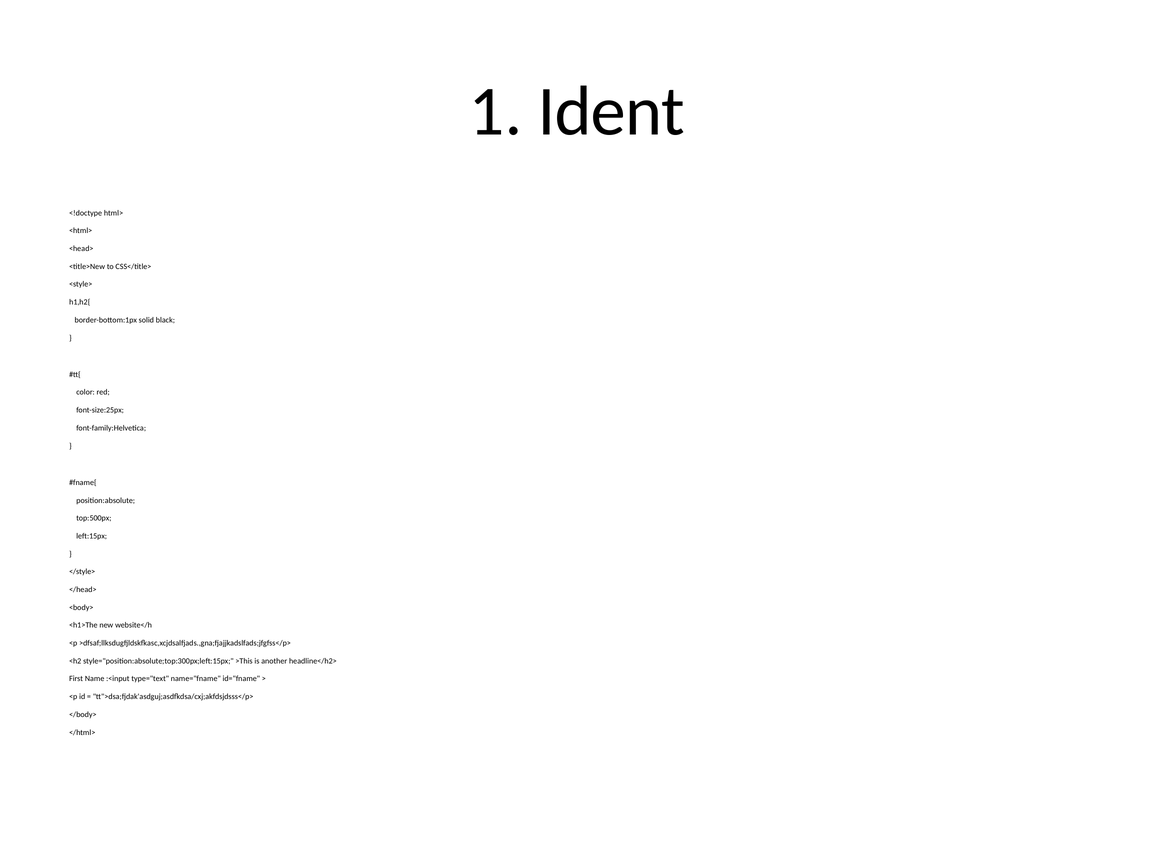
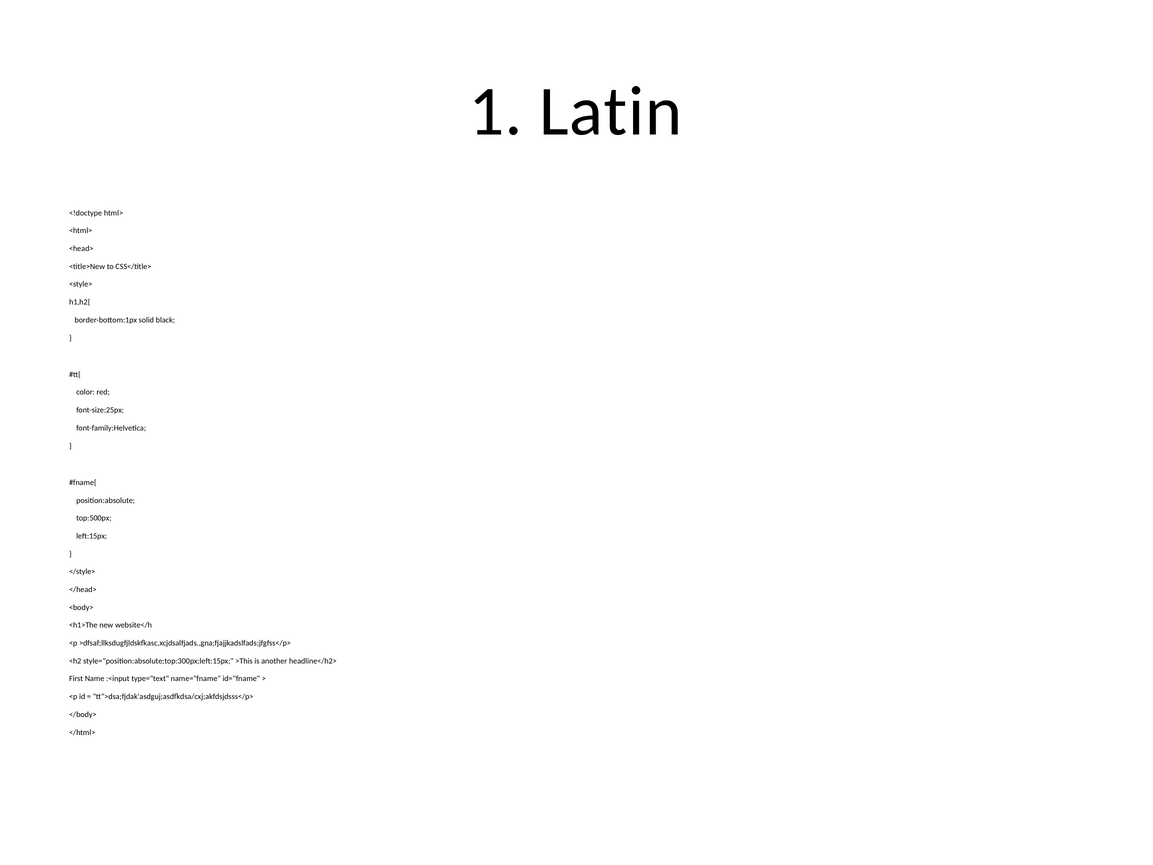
Ident: Ident -> Latin (611, 112)
